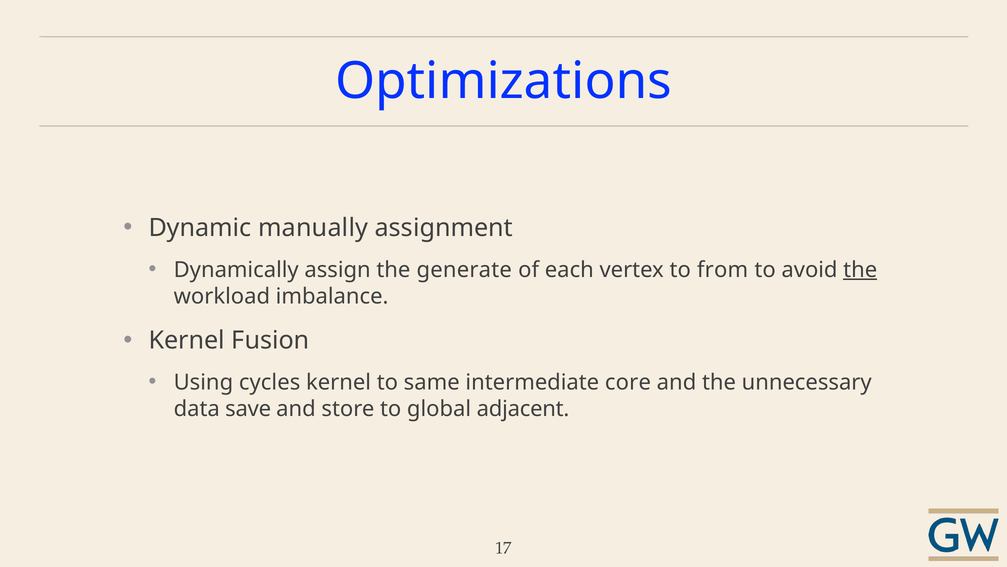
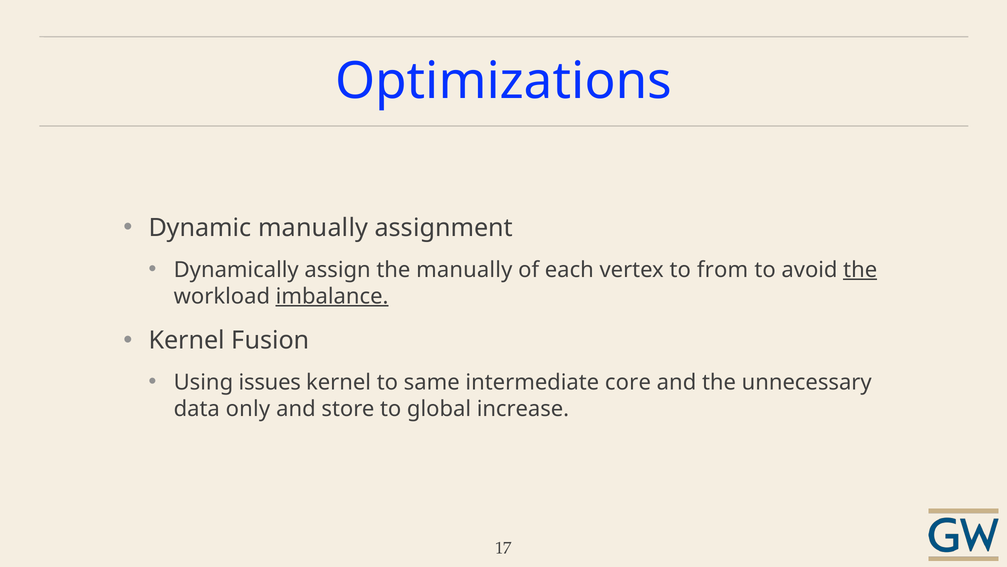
the generate: generate -> manually (464, 270)
imbalance underline: none -> present (332, 296)
cycles: cycles -> issues (270, 382)
save: save -> only (248, 408)
adjacent: adjacent -> increase (523, 408)
